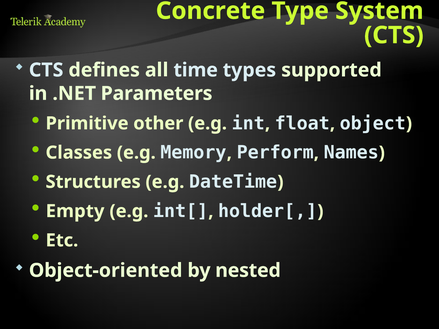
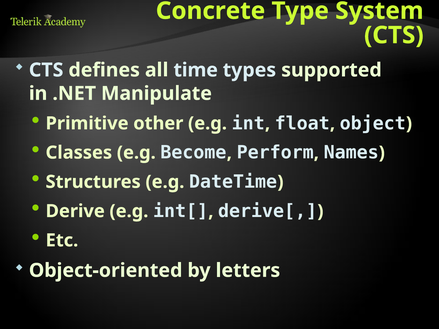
Parameters: Parameters -> Manipulate (156, 94)
Memory: Memory -> Become (194, 153)
Empty: Empty -> Derive (75, 211)
holder[: holder[ -> derive[ (268, 211)
nested: nested -> letters (248, 271)
